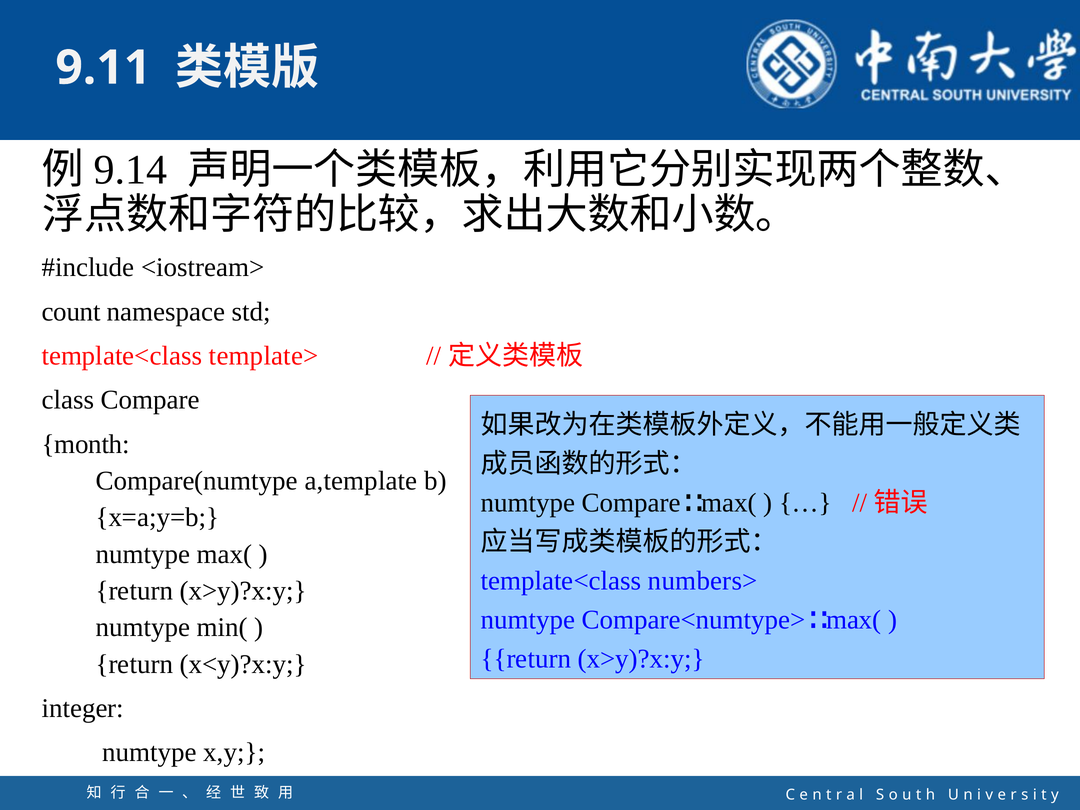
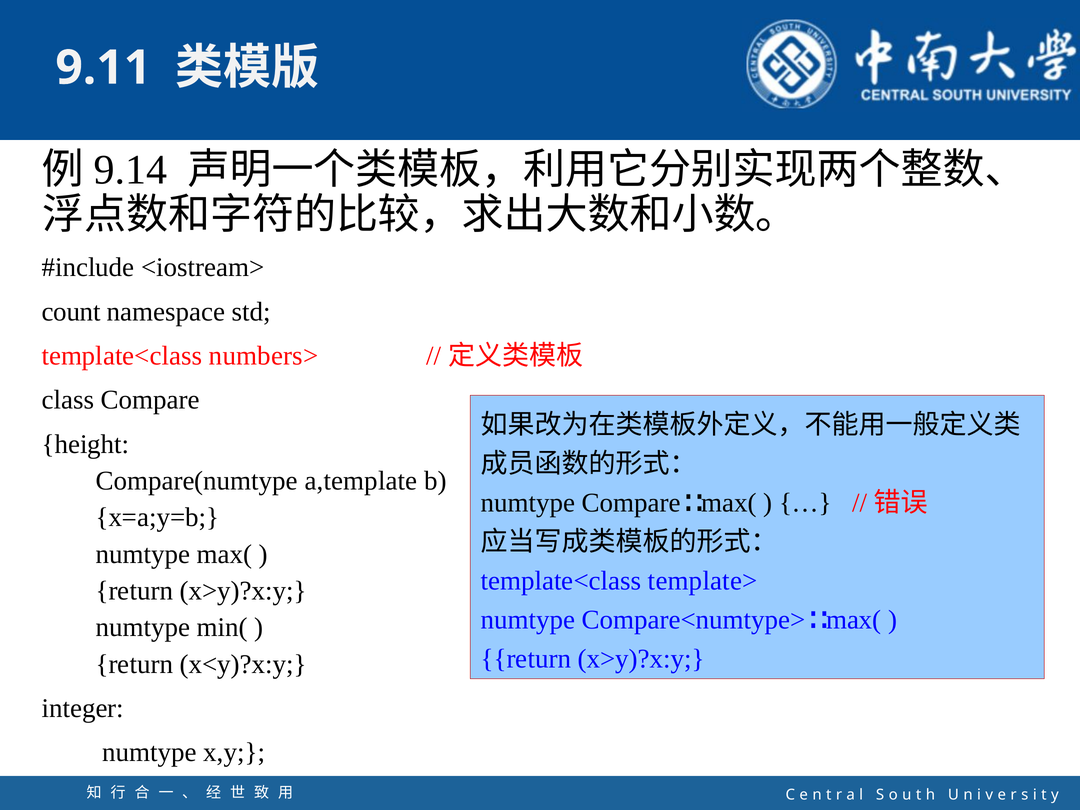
template>: template> -> numbers> (264, 356)
month: month -> height (86, 444)
numbers>: numbers> -> template> (703, 581)
